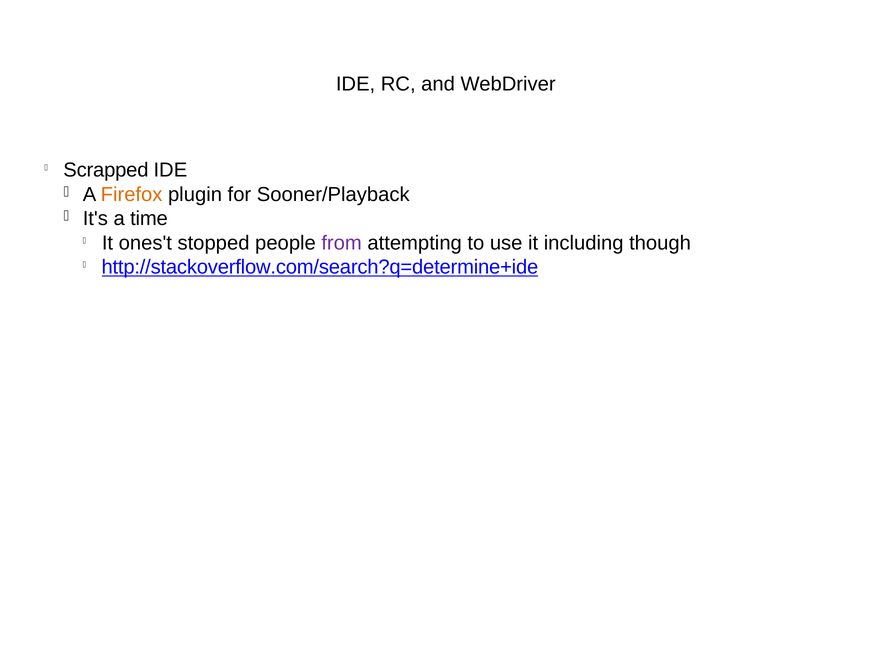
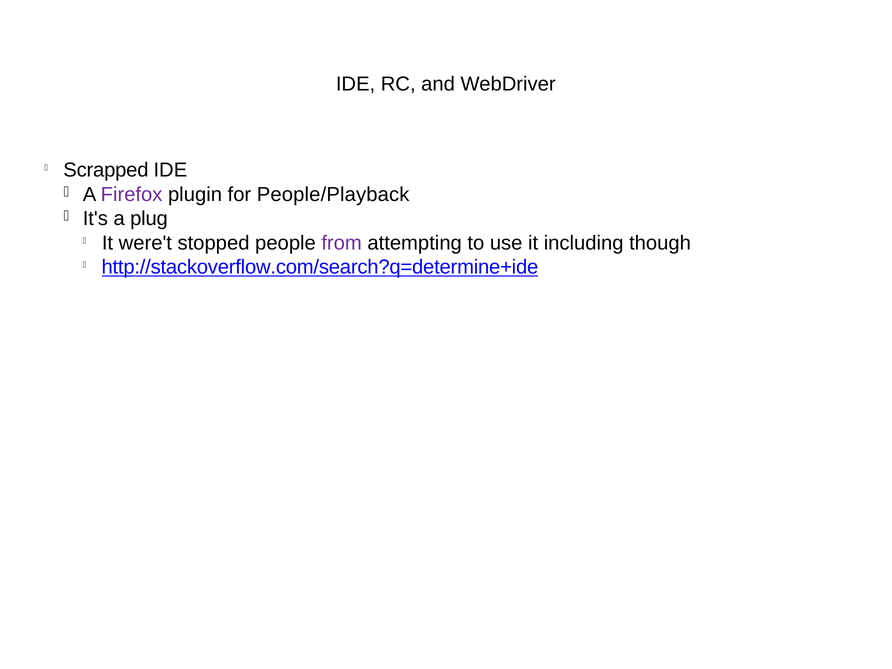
Firefox colour: orange -> purple (132, 194)
Sooner/Playback: Sooner/Playback -> People/Playback (333, 194)
time: time -> plug (149, 219)
ones't: ones't -> were't (145, 243)
